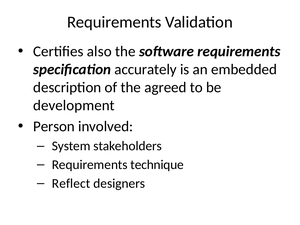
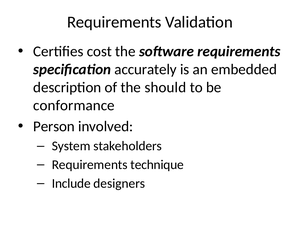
also: also -> cost (99, 52)
agreed: agreed -> should (165, 88)
development: development -> conformance (74, 106)
Reflect: Reflect -> Include (71, 183)
